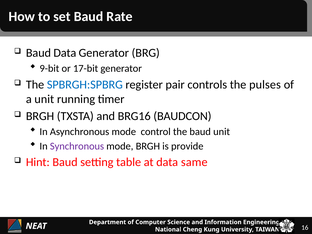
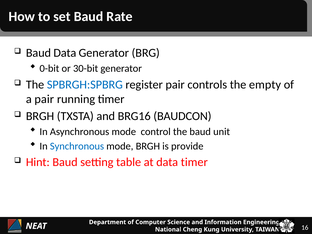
9-bit: 9-bit -> 0-bit (49, 68)
17-bit: 17-bit -> 30-bit (86, 68)
pulses: pulses -> empty (265, 85)
a unit: unit -> pair (44, 99)
Synchronous colour: purple -> blue (77, 146)
data same: same -> timer (194, 162)
